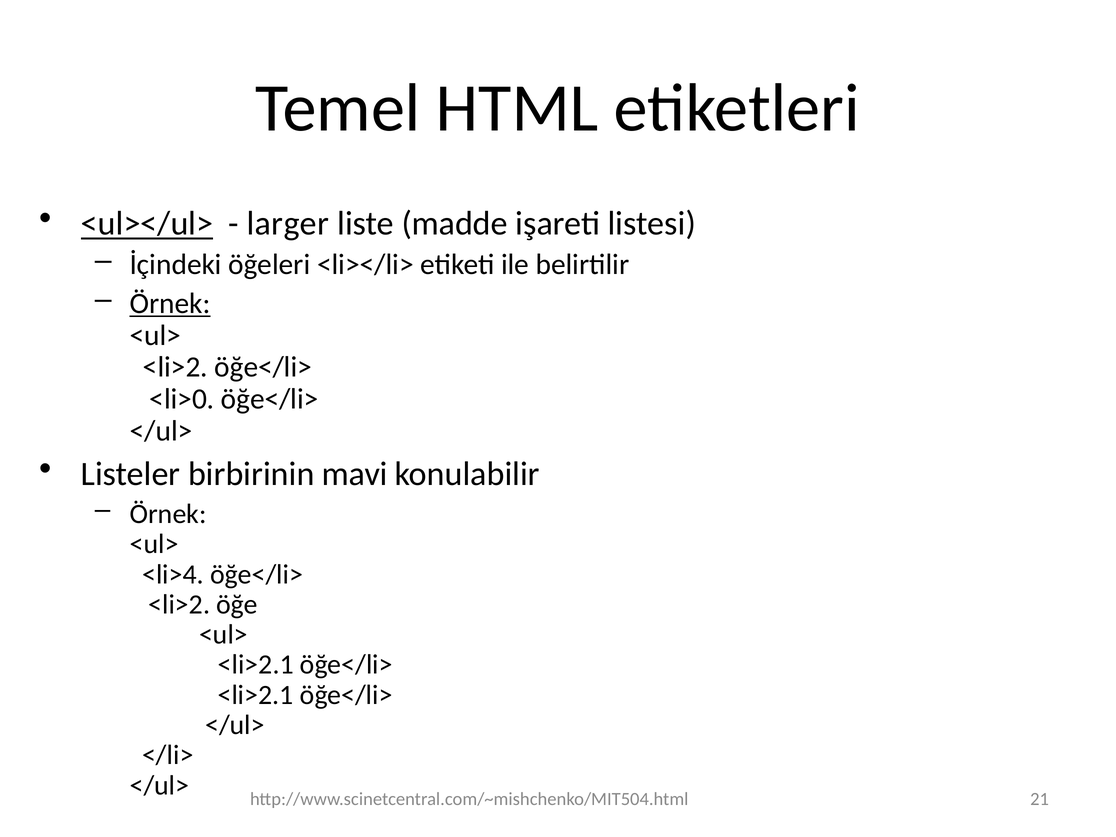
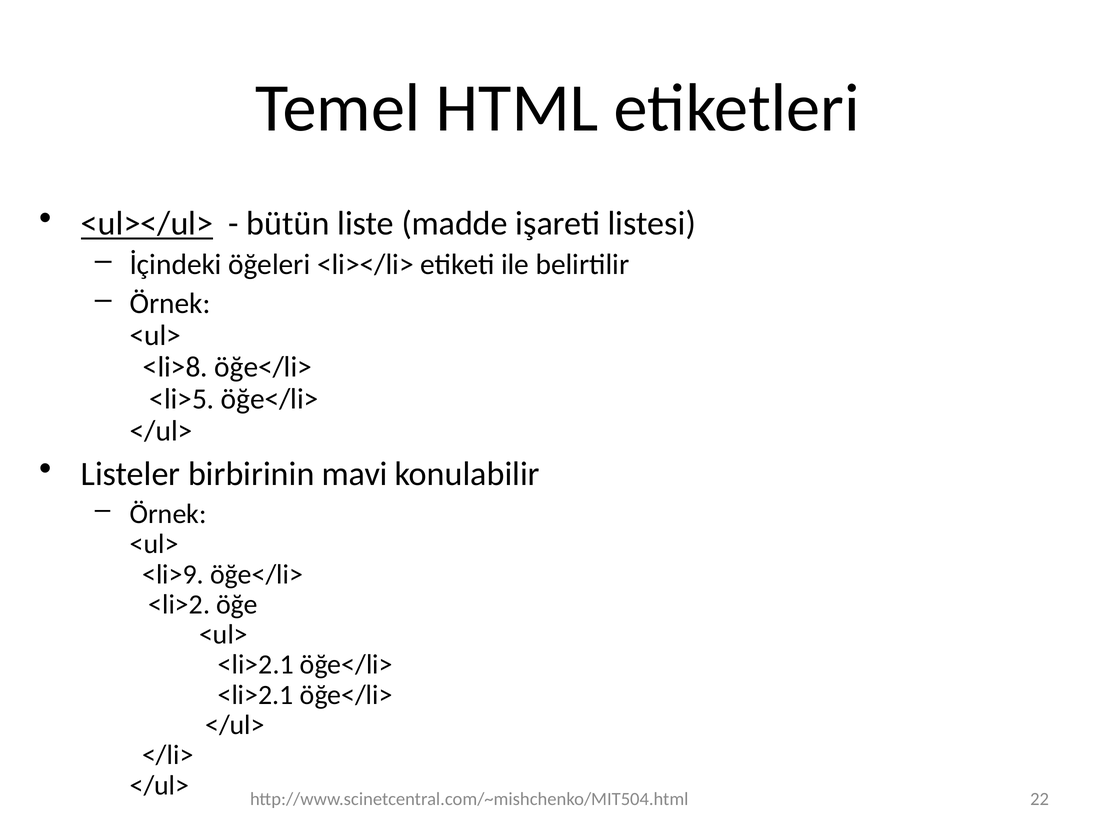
larger: larger -> bütün (288, 224)
Örnek underline: present -> none (170, 304)
<li>2: <li>2 -> <li>8 (175, 367)
<li>0: <li>0 -> <li>5 (182, 399)
<li>4: <li>4 -> <li>9 (173, 574)
21: 21 -> 22 (1040, 799)
